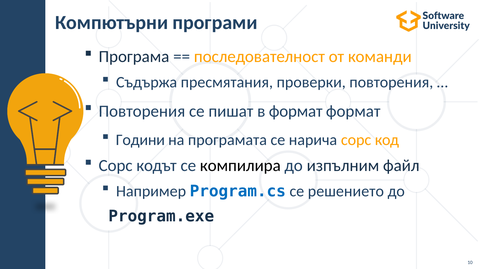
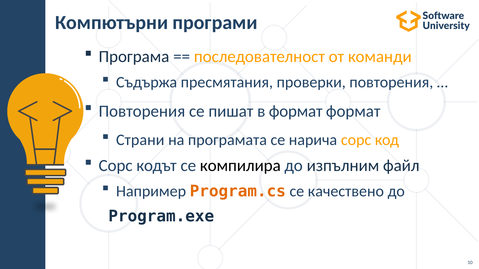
Години: Години -> Страни (140, 140)
Program.cs colour: blue -> orange (238, 191)
решението: решението -> качествено (346, 191)
